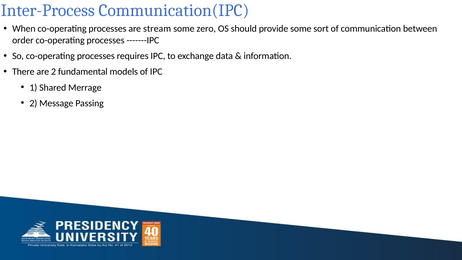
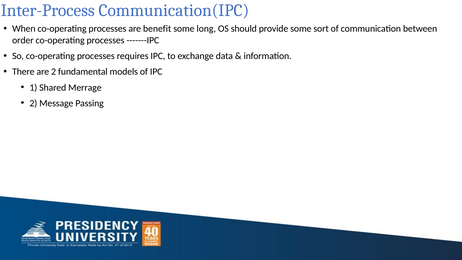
stream: stream -> benefit (157, 29)
zero: zero -> long (206, 29)
